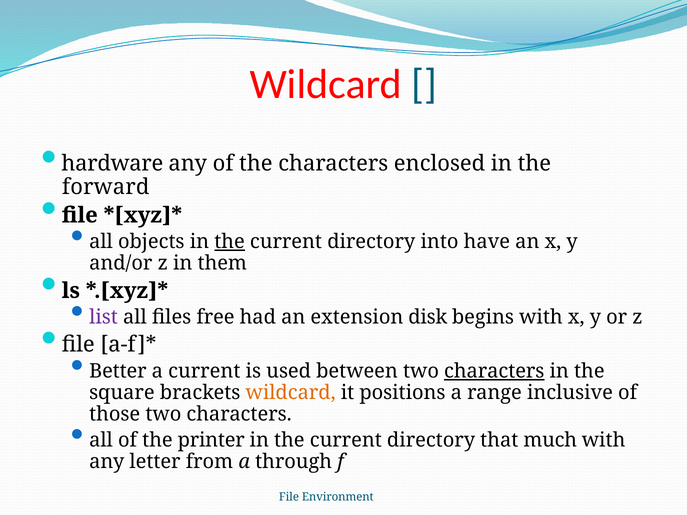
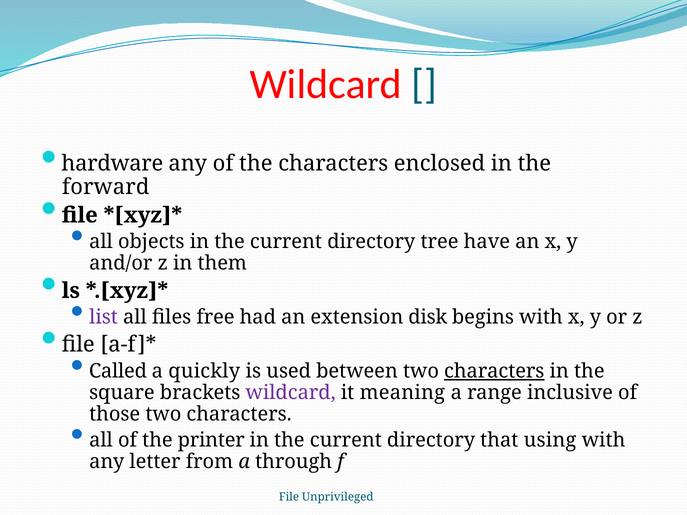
the underline: present -> none (230, 242)
into: into -> tree (440, 242)
Better: Better -> Called (118, 371)
a current: current -> quickly (204, 371)
wildcard colour: orange -> purple (291, 393)
positions: positions -> meaning (402, 393)
much: much -> using (550, 440)
Environment: Environment -> Unprivileged (338, 497)
